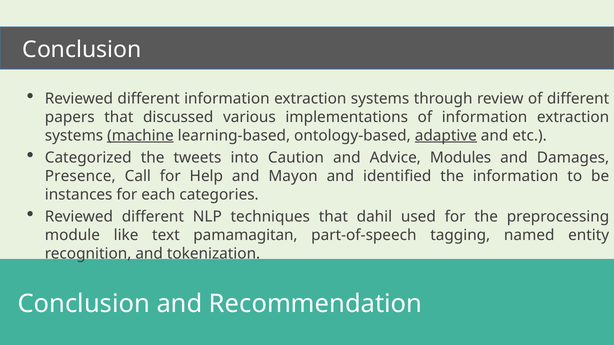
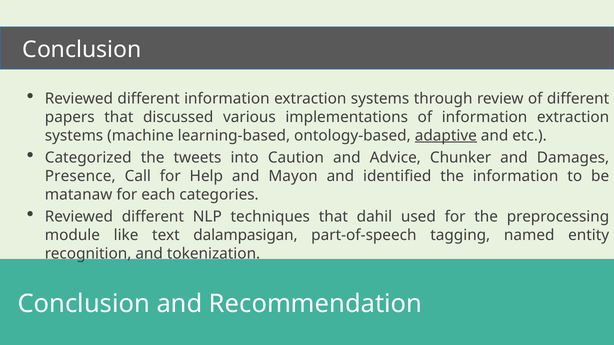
machine underline: present -> none (140, 136)
Modules: Modules -> Chunker (461, 158)
instances: instances -> matanaw (79, 195)
pamamagitan: pamamagitan -> dalampasigan (246, 235)
